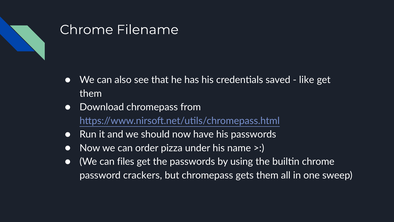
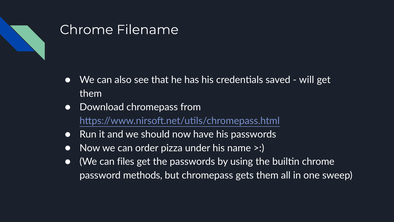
like: like -> will (307, 80)
crackers: crackers -> methods (143, 175)
